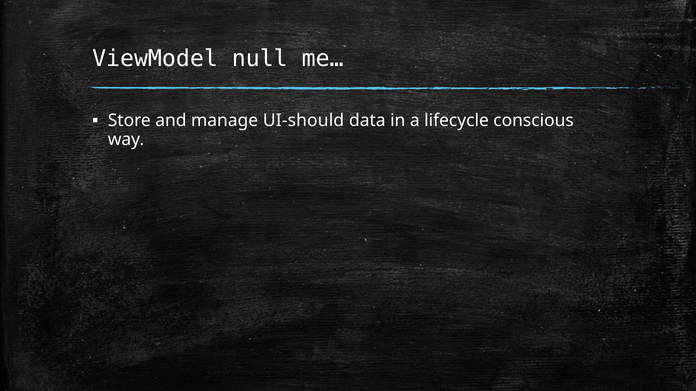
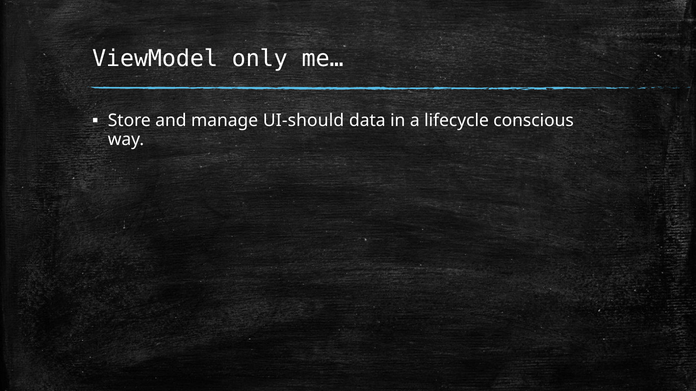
null: null -> only (260, 59)
